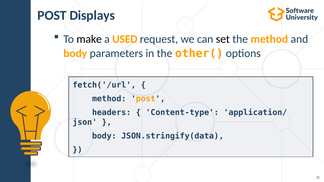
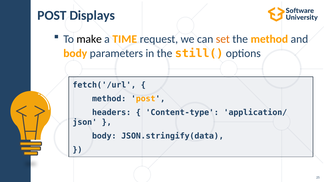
USED: USED -> TIME (125, 39)
set colour: black -> orange (223, 39)
other(: other( -> still( (199, 54)
